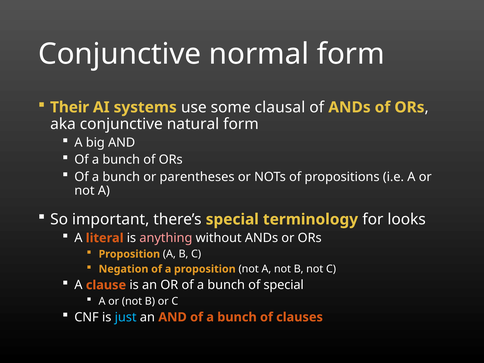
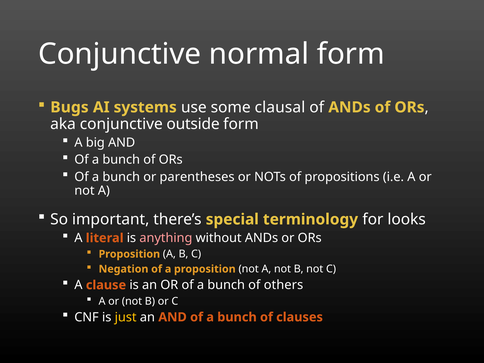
Their: Their -> Bugs (69, 107)
natural: natural -> outside (193, 124)
of special: special -> others (284, 285)
just colour: light blue -> yellow (126, 317)
